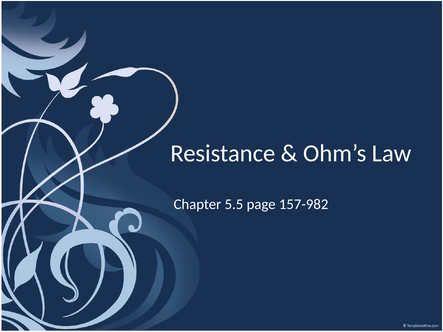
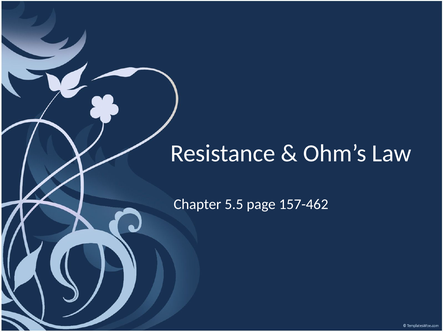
157-982: 157-982 -> 157-462 (304, 204)
